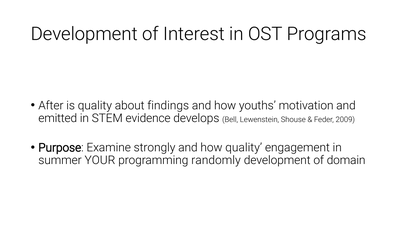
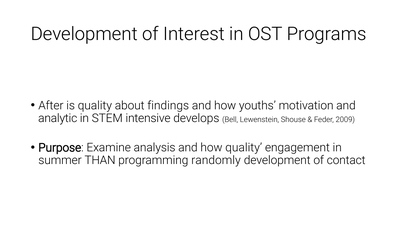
emitted: emitted -> analytic (58, 118)
evidence: evidence -> intensive (148, 118)
strongly: strongly -> analysis (155, 147)
YOUR: YOUR -> THAN (100, 160)
domain: domain -> contact (346, 160)
